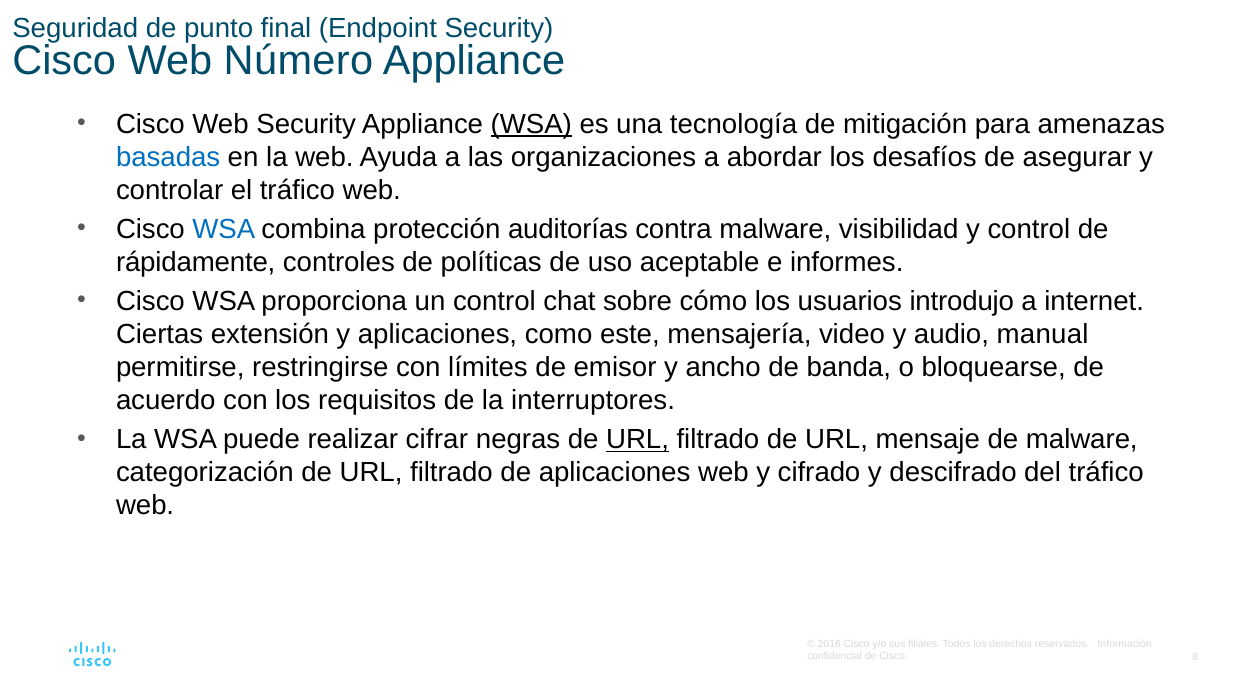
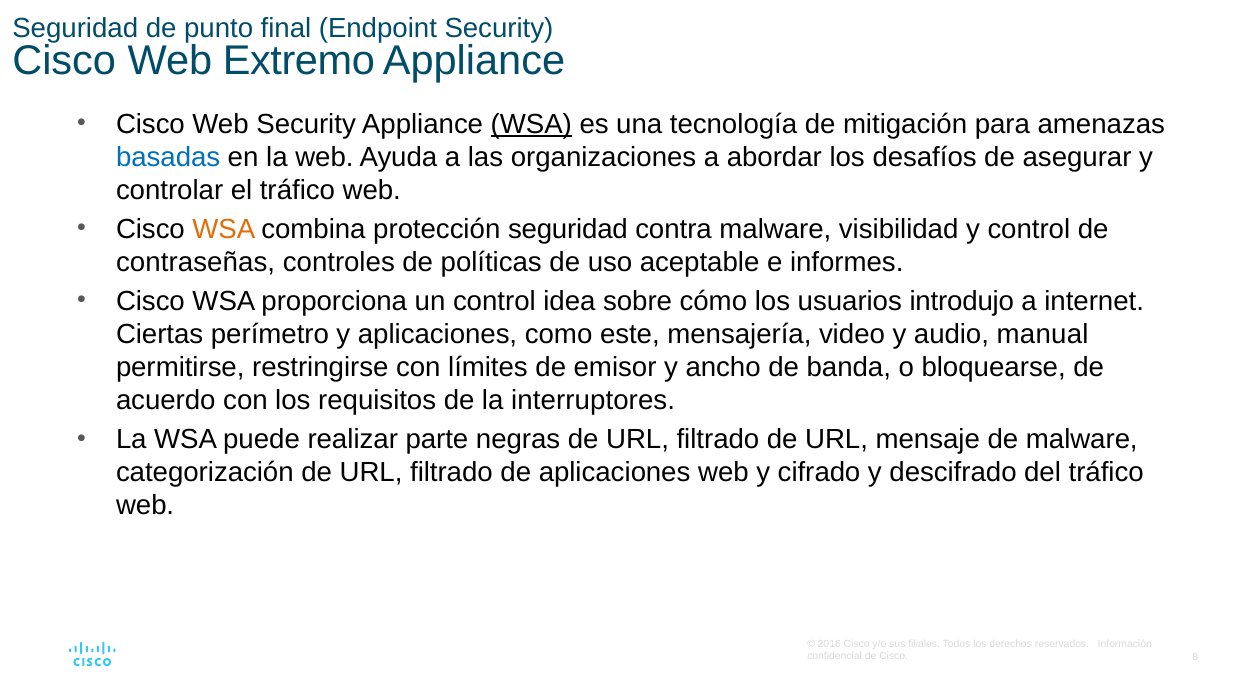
Número: Número -> Extremo (299, 61)
WSA colour: blue -> orange (224, 229)
protección auditorías: auditorías -> seguridad (568, 229)
rápidamente: rápidamente -> contraseñas (196, 263)
chat: chat -> idea (569, 301)
extensión: extensión -> perímetro (270, 335)
cifrar: cifrar -> parte (437, 440)
URL underline: present -> none (638, 440)
